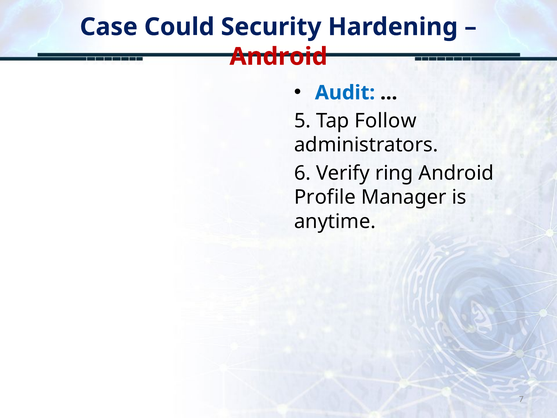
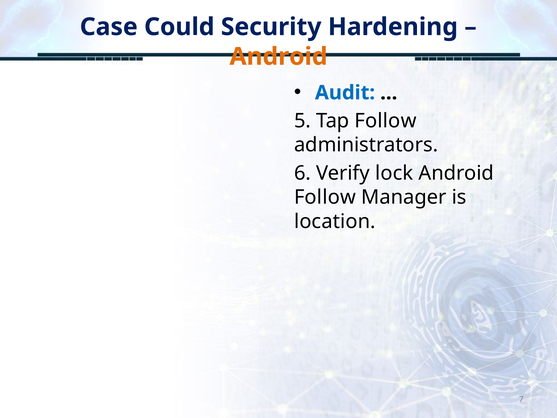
Android colour: red -> orange (278, 57)
ring: ring -> lock (394, 173)
Profile: Profile -> Follow (325, 197)
anytime: anytime -> location (335, 221)
